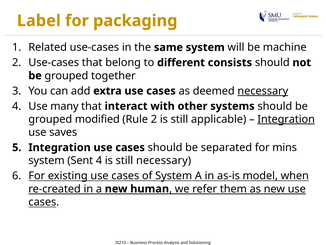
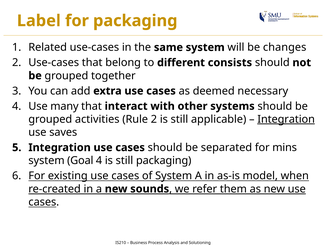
machine: machine -> changes (285, 47)
necessary underline: present -> none (263, 91)
modified: modified -> activities (97, 119)
Sent: Sent -> Goal (80, 160)
still necessary: necessary -> packaging (164, 160)
human: human -> sounds (150, 189)
